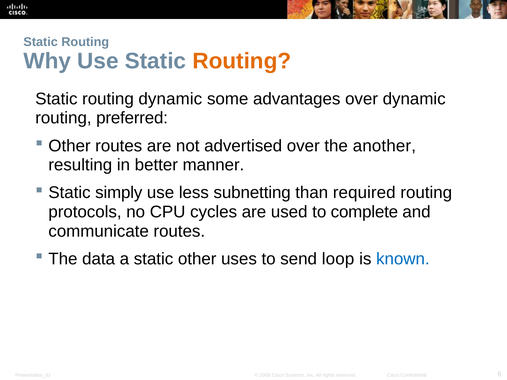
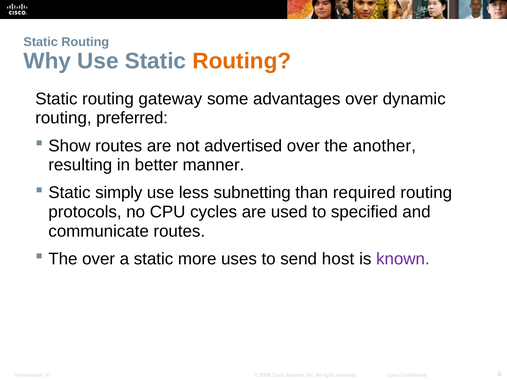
routing dynamic: dynamic -> gateway (170, 99)
Other: Other -> Show (69, 146)
complete: complete -> specified (364, 212)
The data: data -> over (99, 259)
static other: other -> more (197, 259)
loop: loop -> host (338, 259)
known colour: blue -> purple (403, 259)
